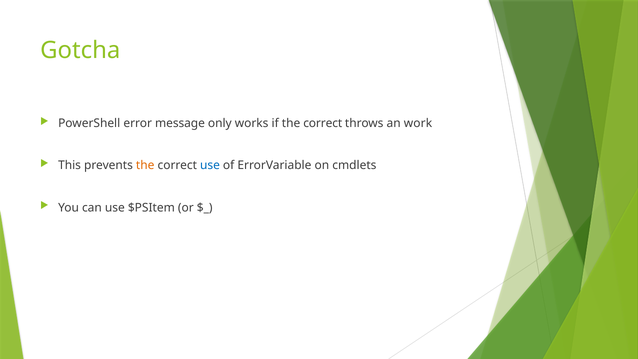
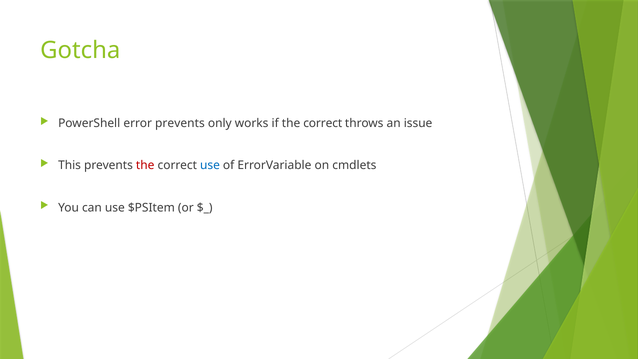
error message: message -> prevents (180, 123)
work: work -> issue (418, 123)
the colour: orange -> red (145, 165)
